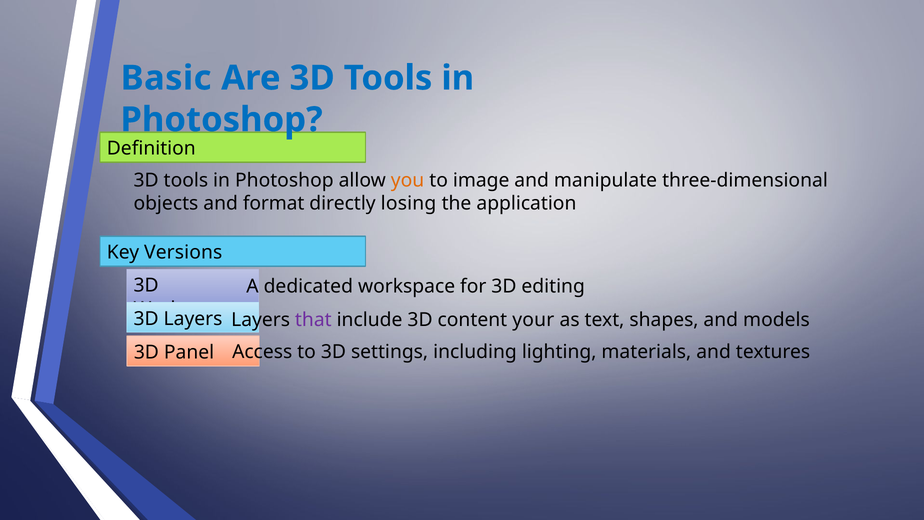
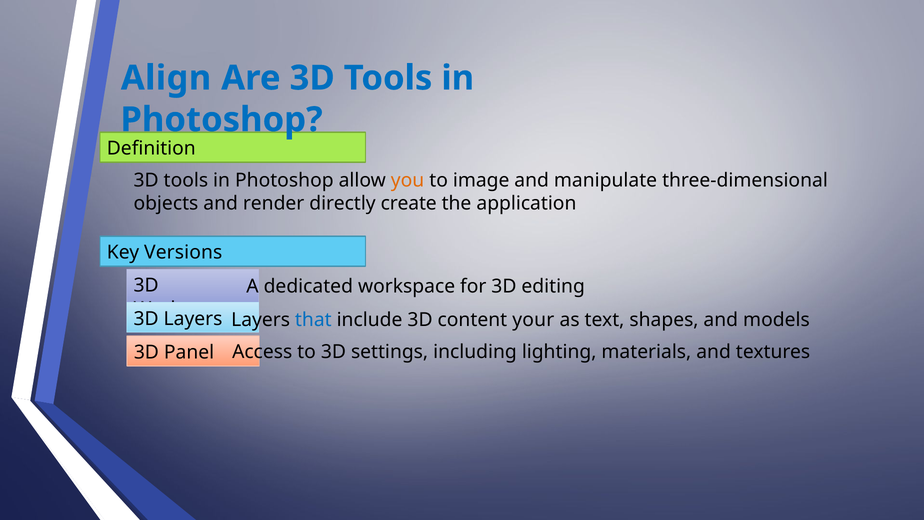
Basic: Basic -> Align (166, 78)
format: format -> render (274, 203)
losing: losing -> create (409, 203)
that colour: purple -> blue (313, 320)
